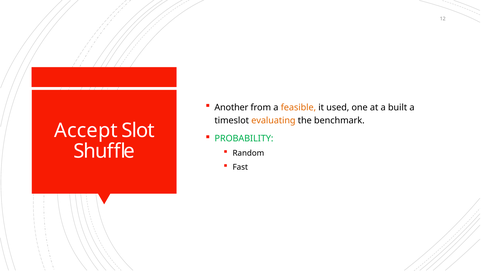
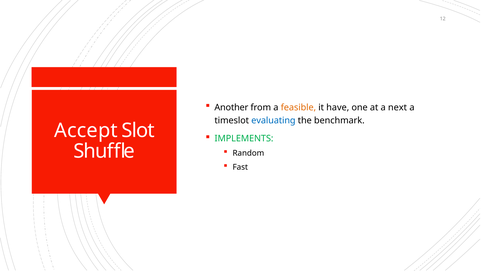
used: used -> have (338, 107)
built: built -> next (398, 107)
evaluating colour: orange -> blue (273, 120)
PROBABILITY: PROBABILITY -> IMPLEMENTS (244, 138)
